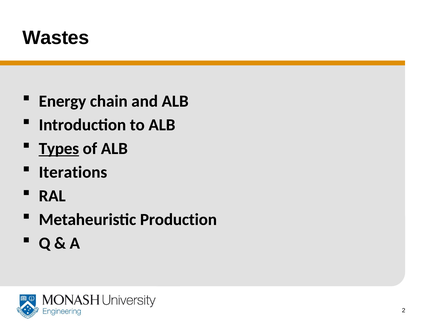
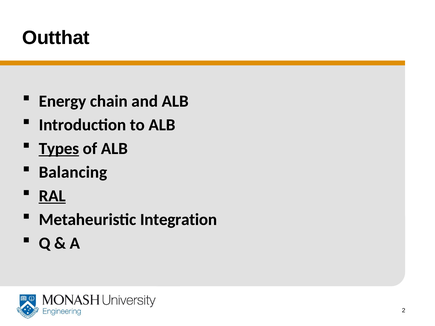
Wastes: Wastes -> Outthat (56, 38)
Iterations: Iterations -> Balancing (73, 172)
RAL underline: none -> present (52, 196)
Production: Production -> Integration (179, 220)
